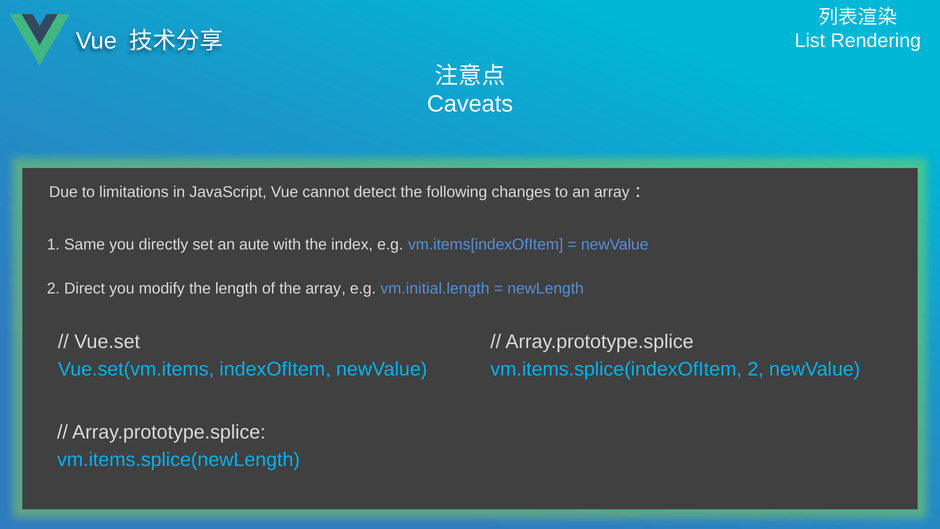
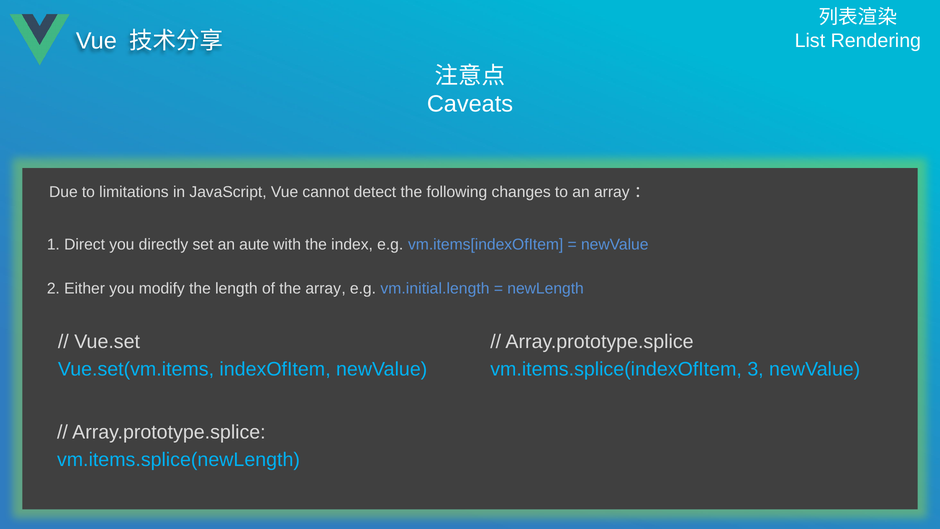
Same: Same -> Direct (85, 244)
Direct: Direct -> Either (85, 288)
vm.items.splice(indexOfItem 2: 2 -> 3 (756, 369)
